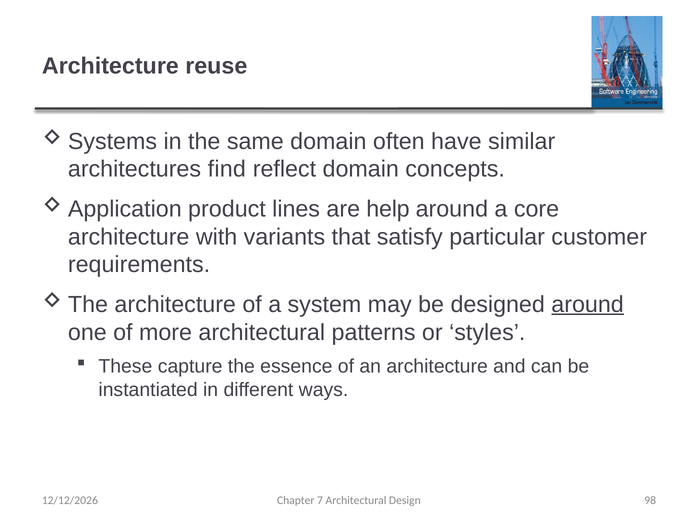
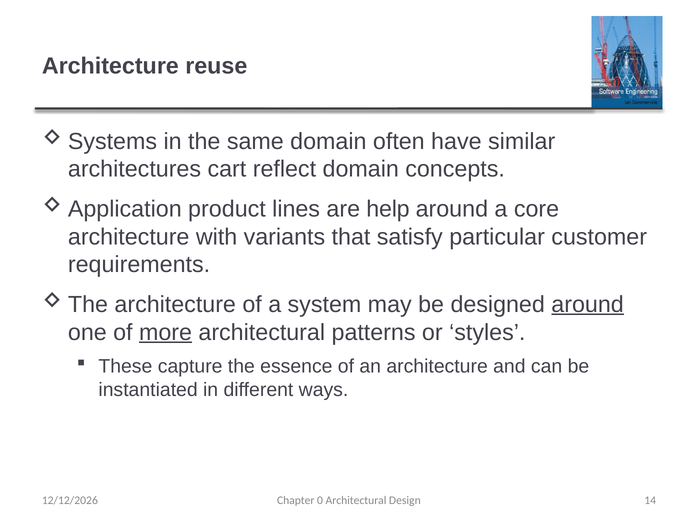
find: find -> cart (227, 169)
more underline: none -> present (166, 332)
7: 7 -> 0 (320, 500)
98: 98 -> 14 (650, 500)
